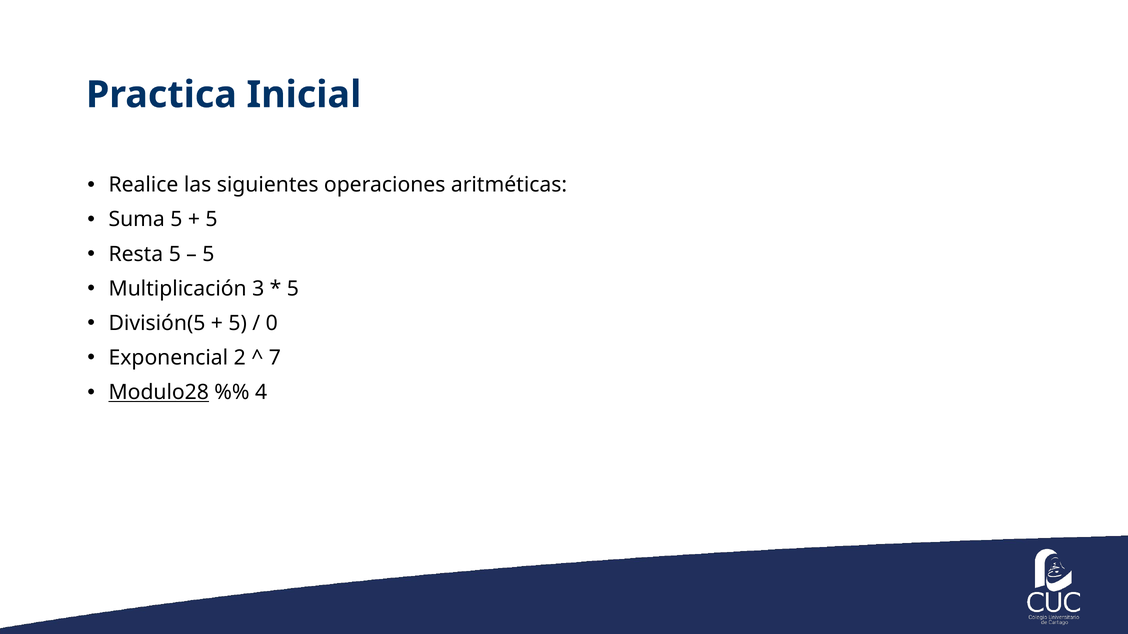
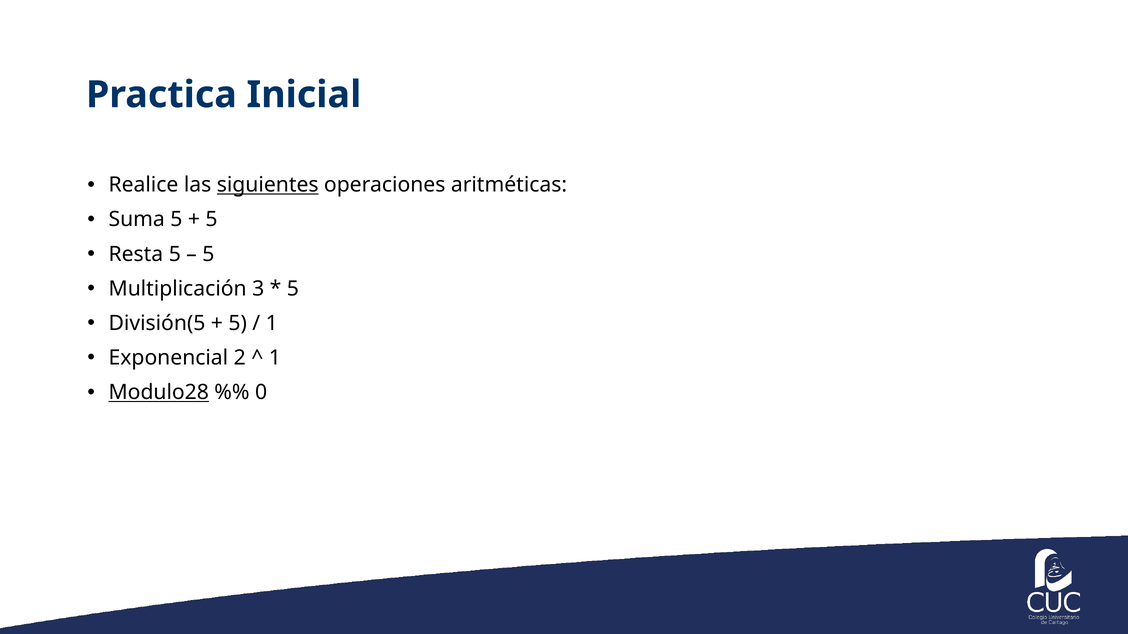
siguientes underline: none -> present (268, 185)
0: 0 -> 1 (272, 323)
7: 7 -> 1 (275, 358)
4: 4 -> 0 (261, 393)
